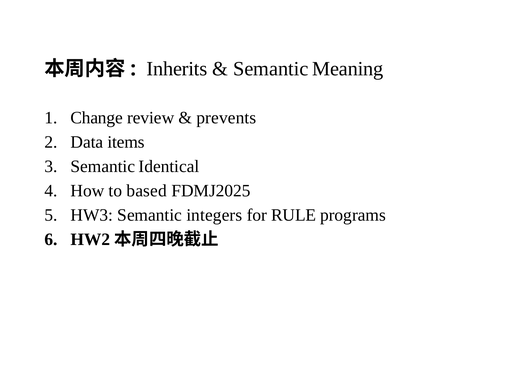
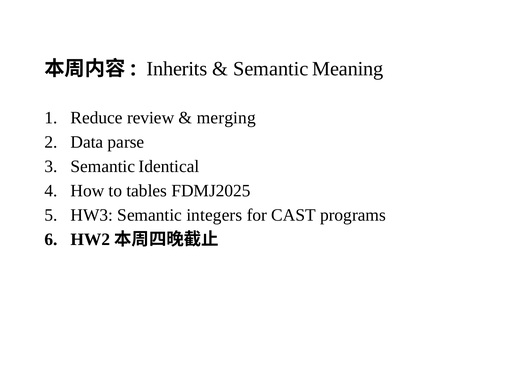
Change: Change -> Reduce (97, 118)
prevents: prevents -> merging (226, 118)
items: items -> parse (126, 142)
based: based -> tables (147, 191)
RULE: RULE -> CAST (294, 215)
